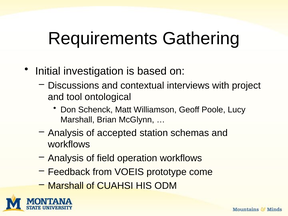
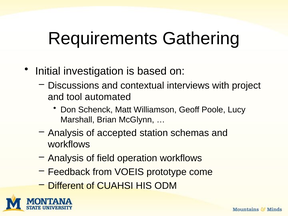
ontological: ontological -> automated (108, 97)
Marshall: Marshall -> Different (66, 186)
